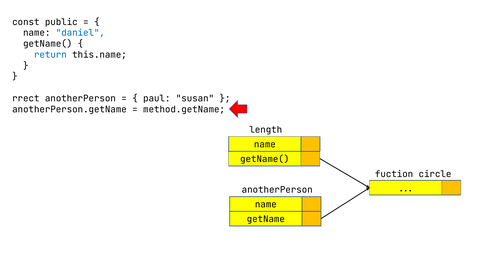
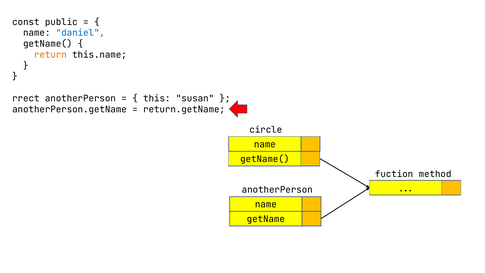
return colour: blue -> orange (50, 55)
paul: paul -> this (157, 98)
method.getName: method.getName -> return.getName (184, 109)
length: length -> circle (266, 130)
circle: circle -> method (435, 174)
